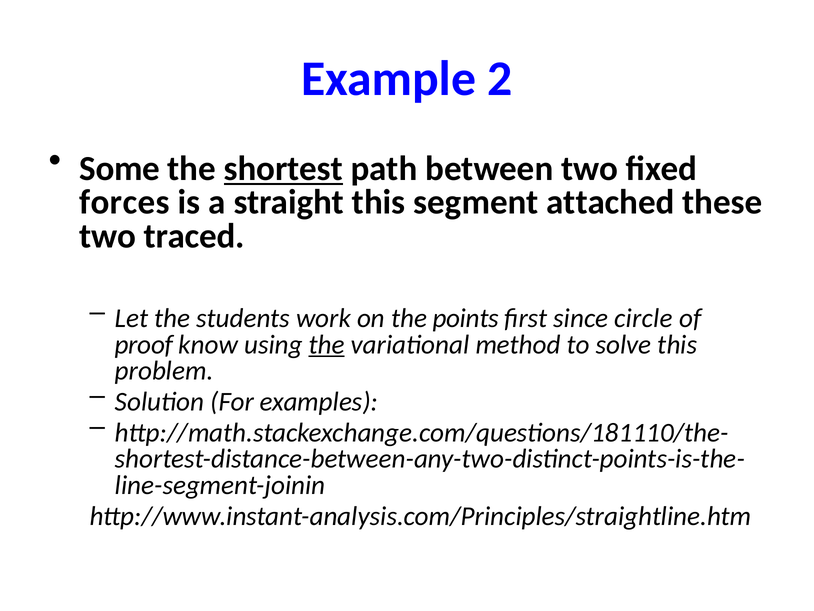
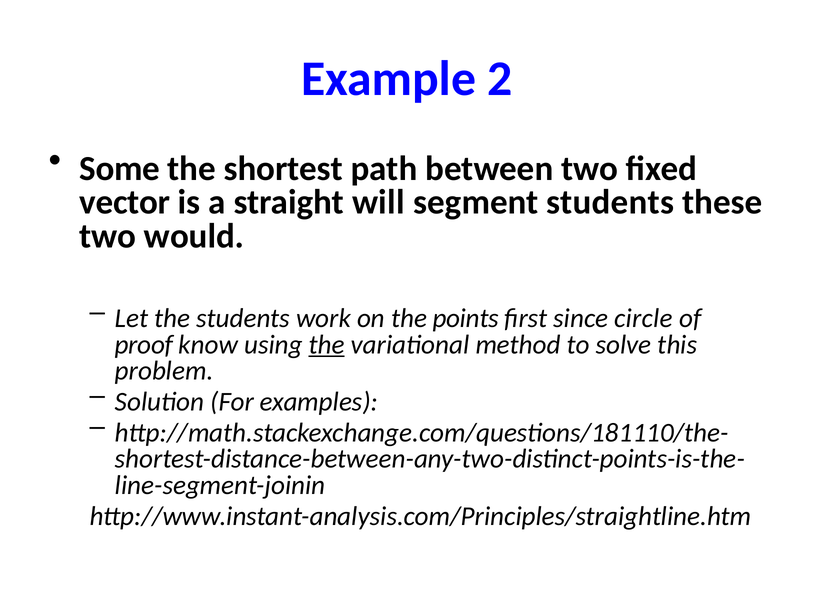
shortest underline: present -> none (283, 169)
forces: forces -> vector (125, 202)
straight this: this -> will (378, 202)
segment attached: attached -> students (610, 202)
traced: traced -> would (194, 236)
